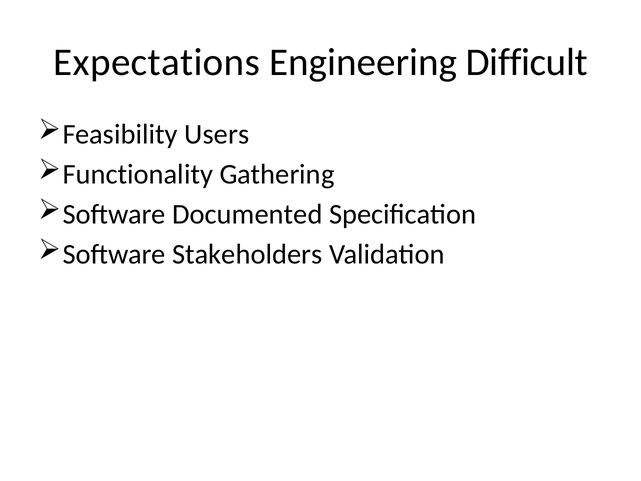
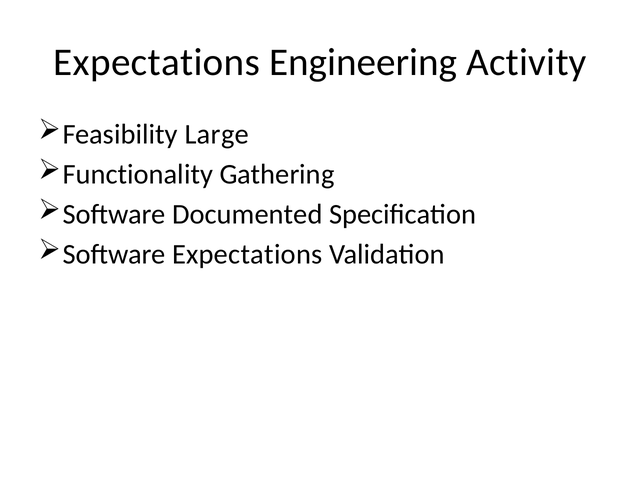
Difficult: Difficult -> Activity (526, 62)
Users: Users -> Large (217, 134)
Software Stakeholders: Stakeholders -> Expectations (247, 254)
